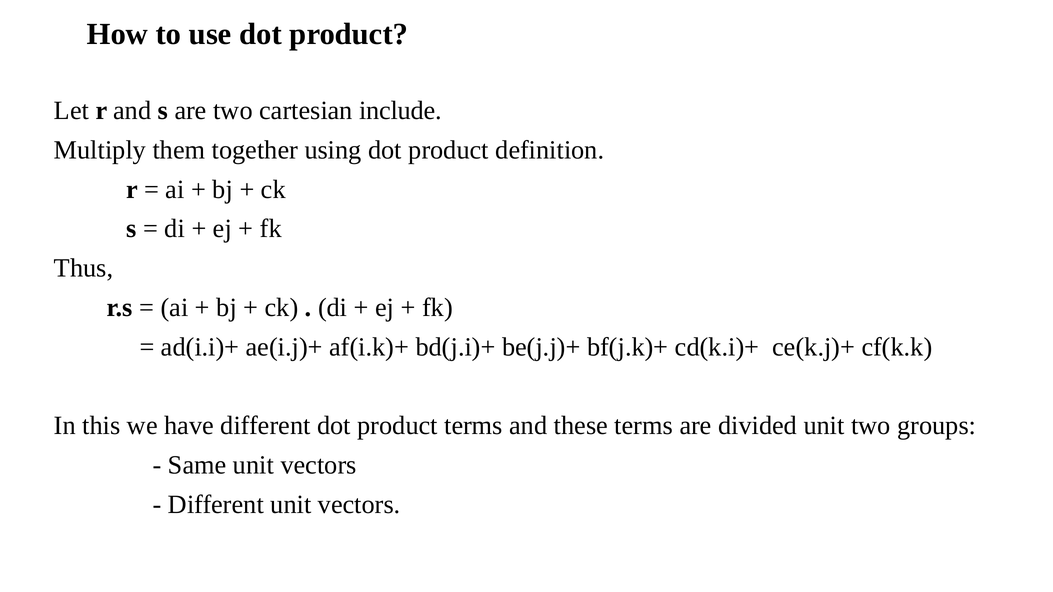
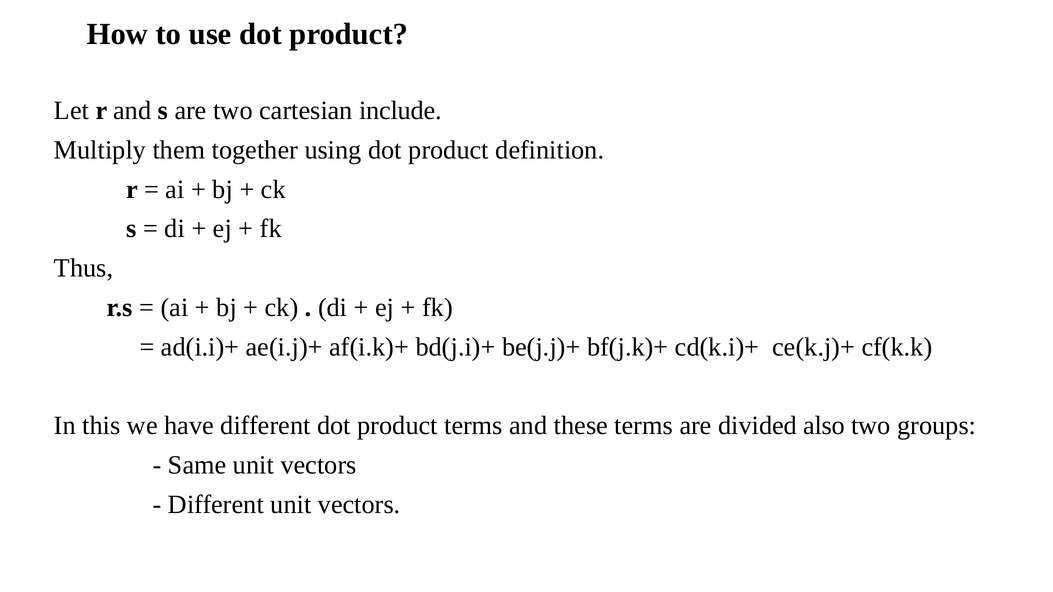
divided unit: unit -> also (824, 426)
